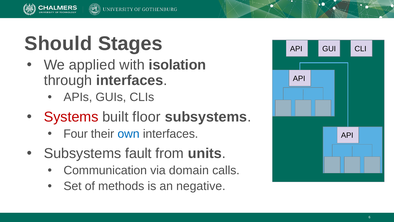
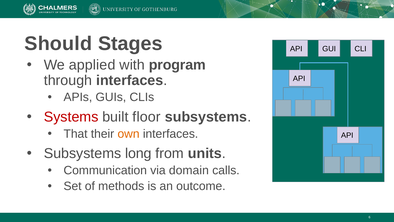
isolation: isolation -> program (177, 65)
Four: Four -> That (76, 134)
own colour: blue -> orange (129, 134)
fault: fault -> long (138, 153)
negative: negative -> outcome (201, 186)
